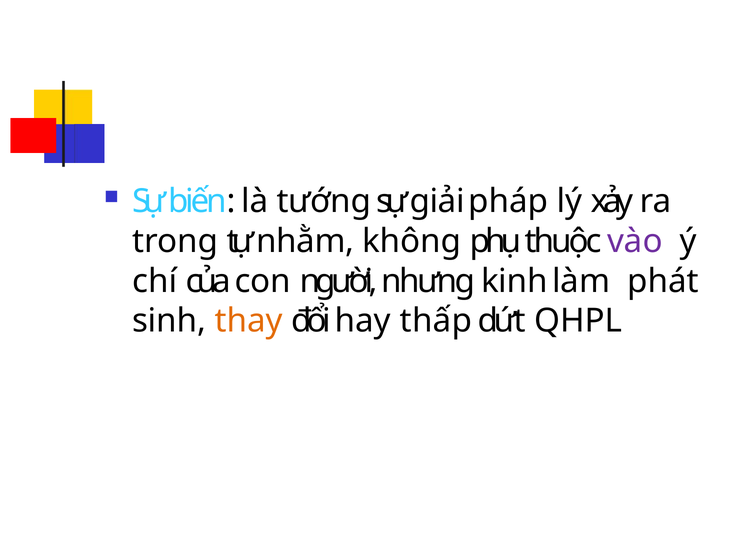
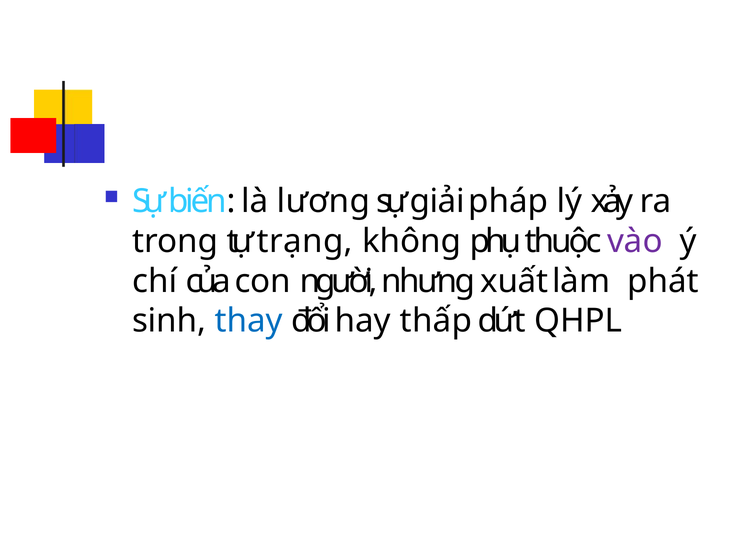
tướng: tướng -> lương (324, 202)
nhằm: nhằm -> trạng (305, 241)
kinh: kinh -> xuất (514, 281)
thay colour: orange -> blue (249, 321)
